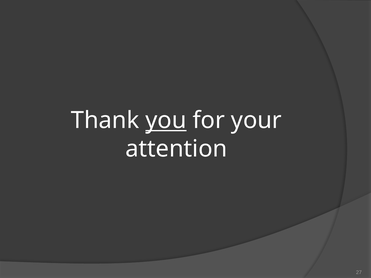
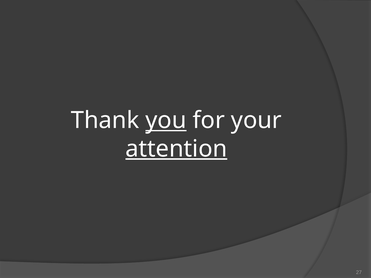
attention underline: none -> present (176, 149)
